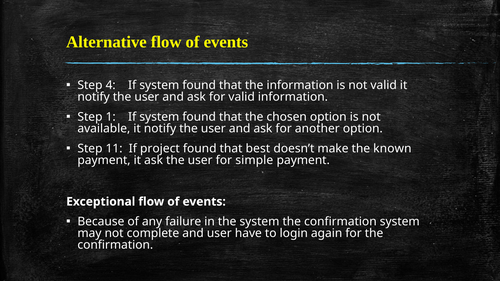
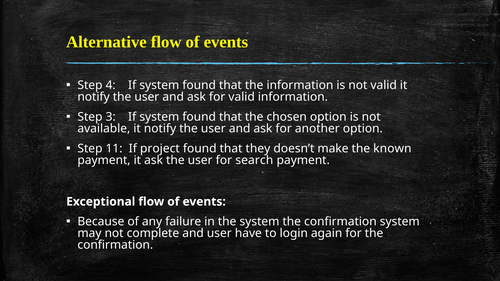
1: 1 -> 3 (111, 117)
best: best -> they (258, 149)
simple: simple -> search (254, 160)
